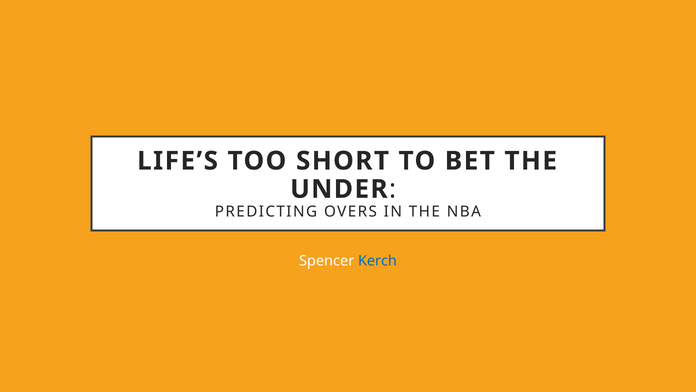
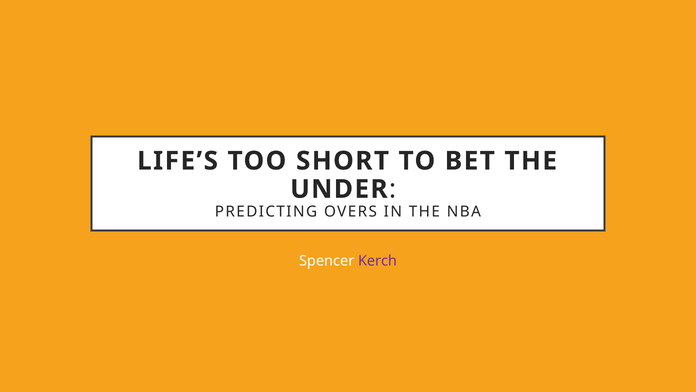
Kerch colour: blue -> purple (377, 261)
